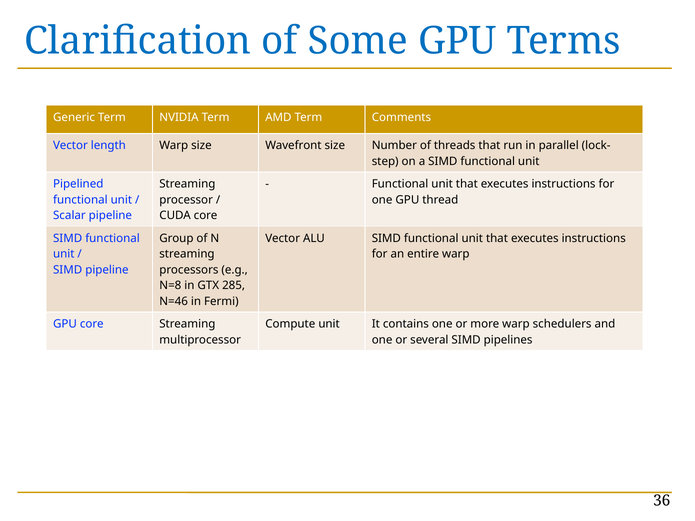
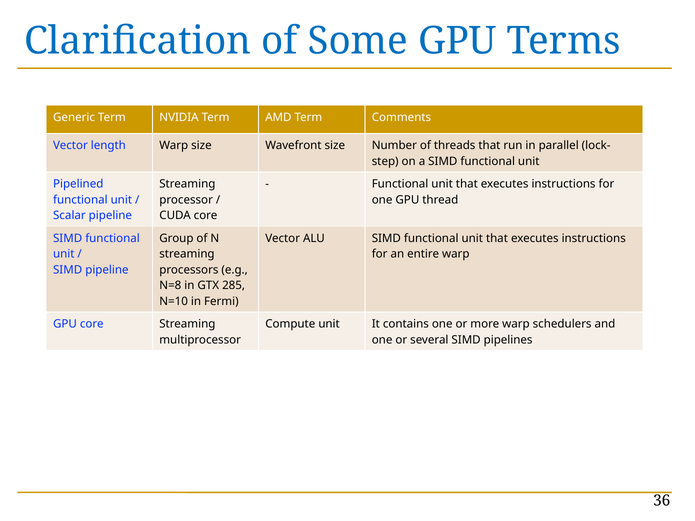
N=46: N=46 -> N=10 (174, 301)
